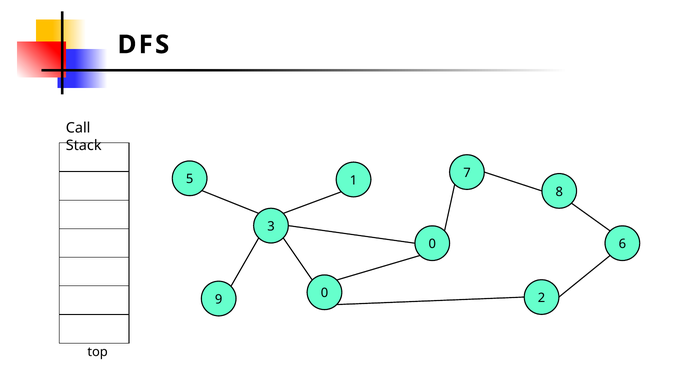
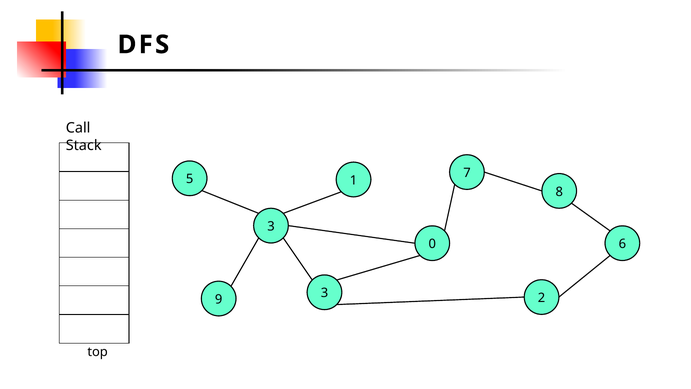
9 0: 0 -> 3 (324, 293)
